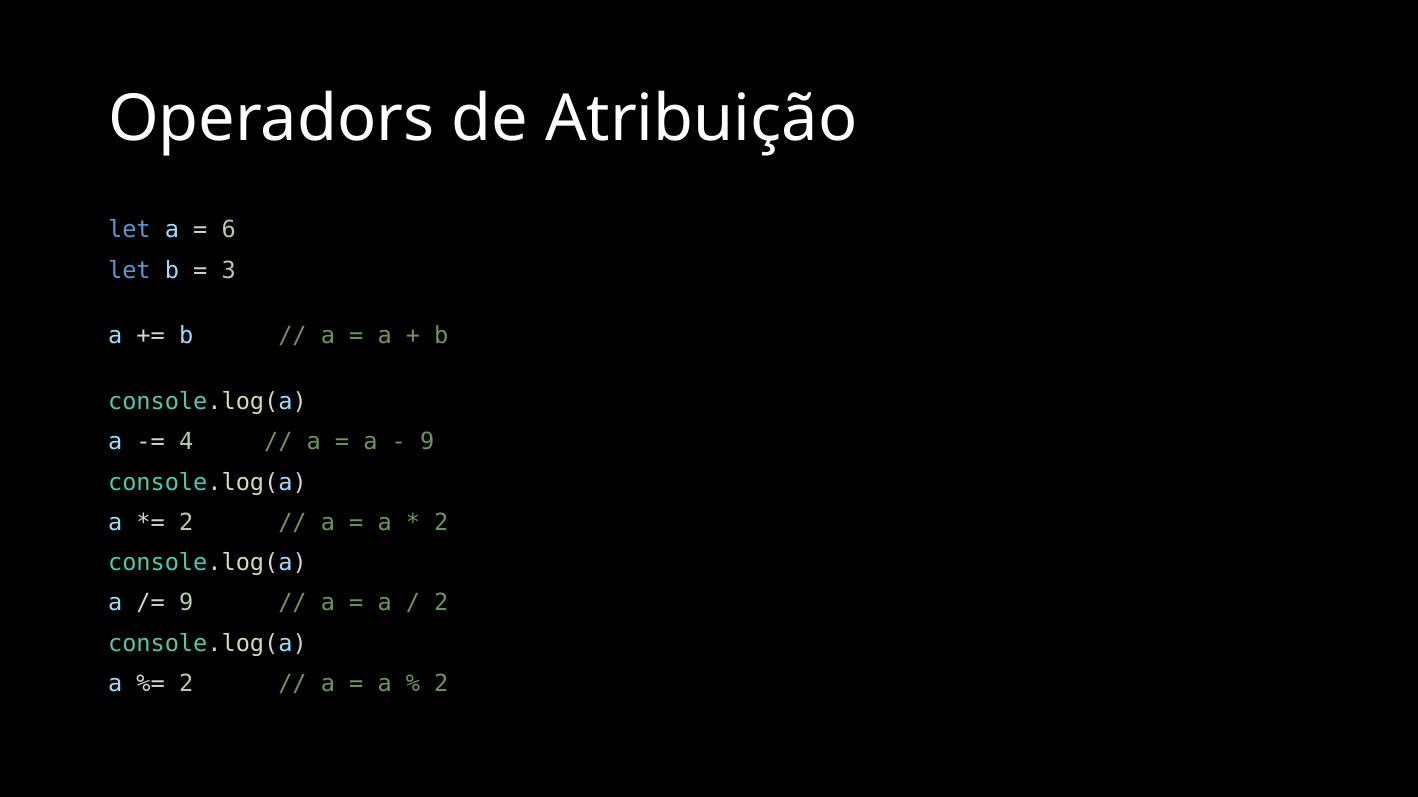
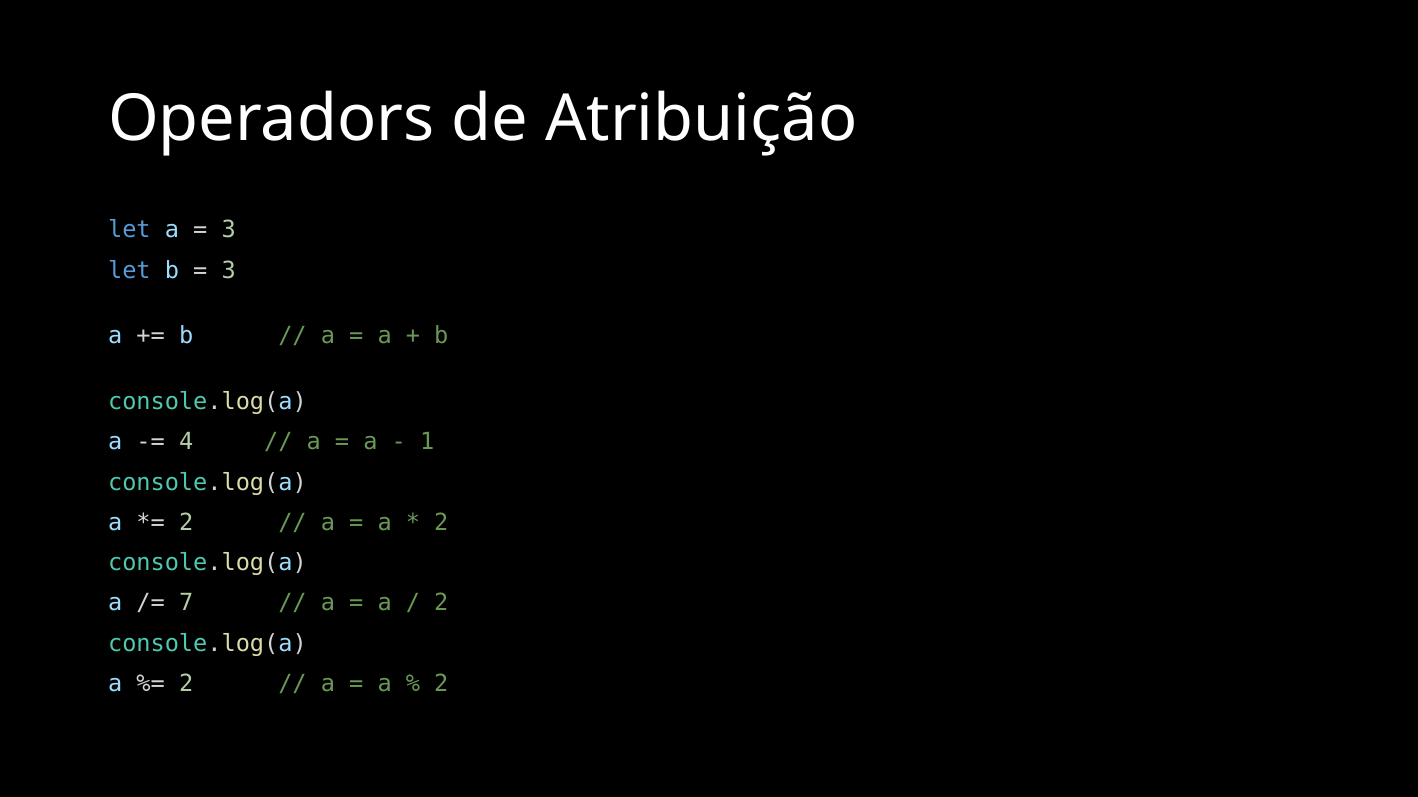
6: 6 -> 3 (229, 230)
9: 9 -> 1 (427, 442)
9: 9 -> 7 (186, 603)
